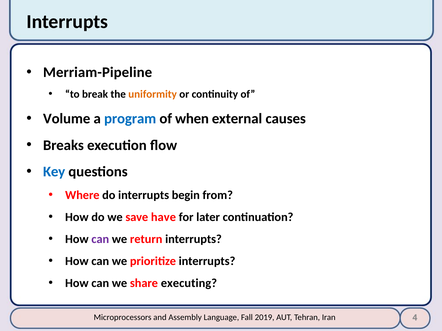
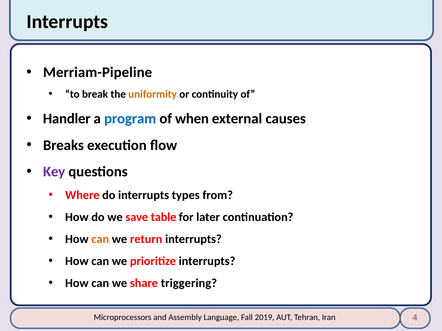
Volume: Volume -> Handler (67, 119)
Key colour: blue -> purple (54, 172)
begin: begin -> types (186, 195)
have: have -> table (164, 217)
can colour: purple -> orange (100, 239)
executing: executing -> triggering (189, 284)
